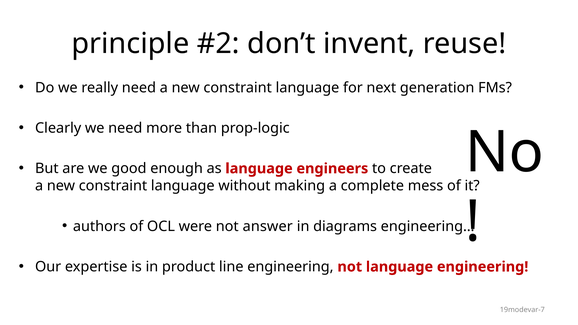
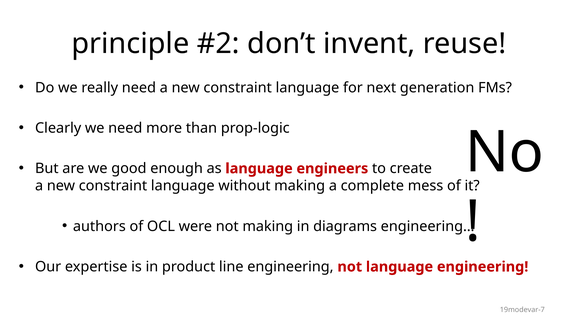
not answer: answer -> making (268, 226)
